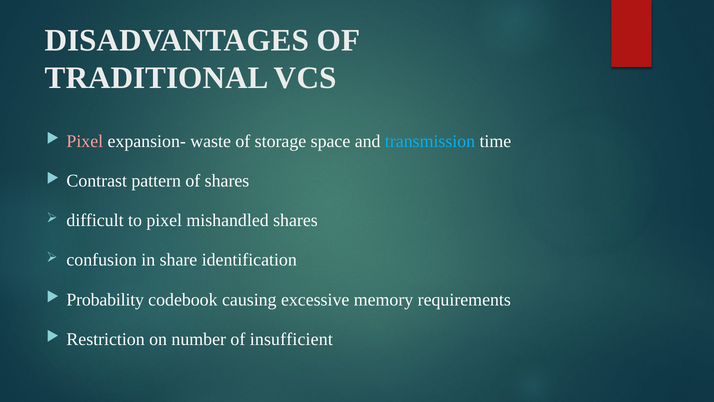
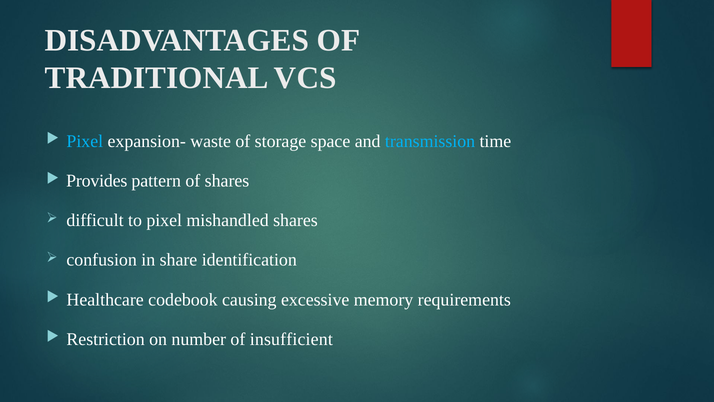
Pixel colour: pink -> light blue (85, 141)
Contrast: Contrast -> Provides (97, 181)
Probability: Probability -> Healthcare (105, 299)
